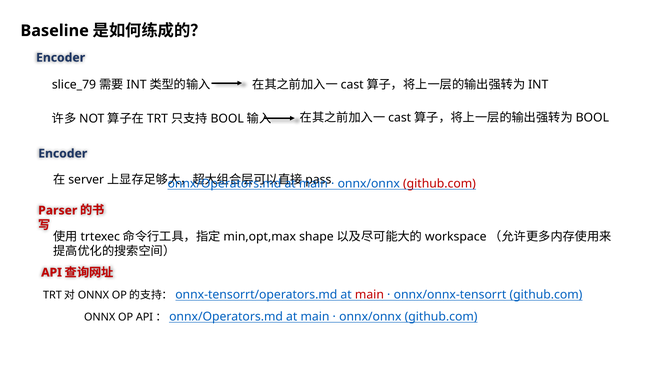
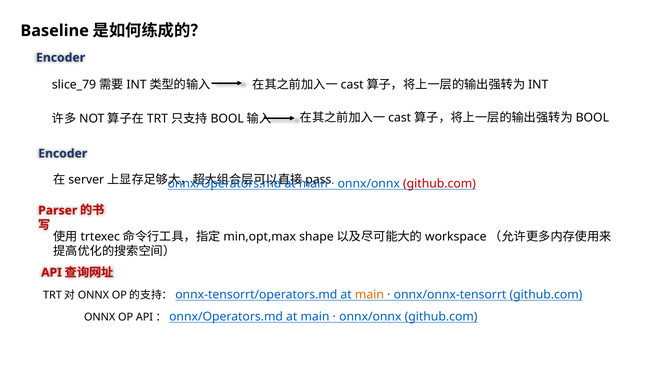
main colour: red -> orange (369, 295)
